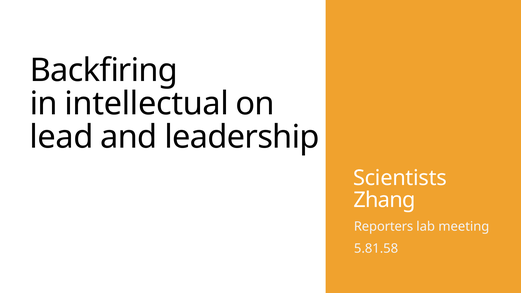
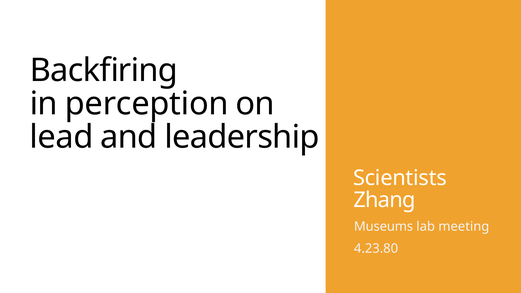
intellectual: intellectual -> perception (147, 104)
Reporters: Reporters -> Museums (384, 226)
5.81.58: 5.81.58 -> 4.23.80 (376, 249)
